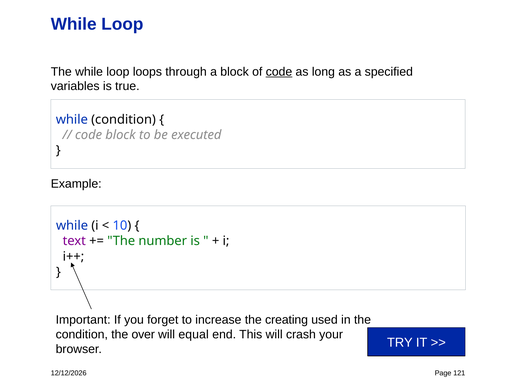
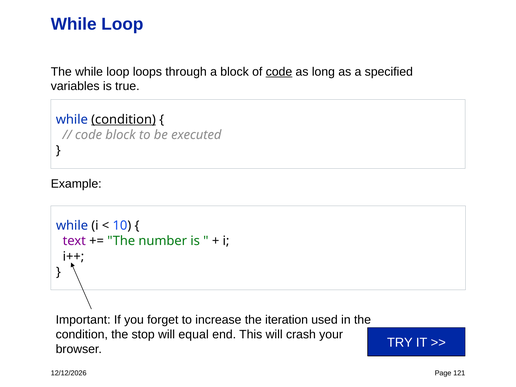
condition underline: none -> present (124, 119)
creating: creating -> iteration (287, 320)
over: over -> stop (143, 334)
